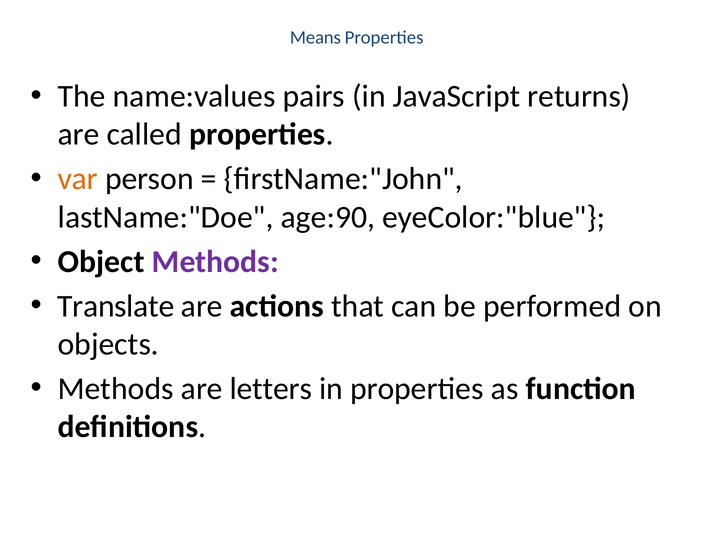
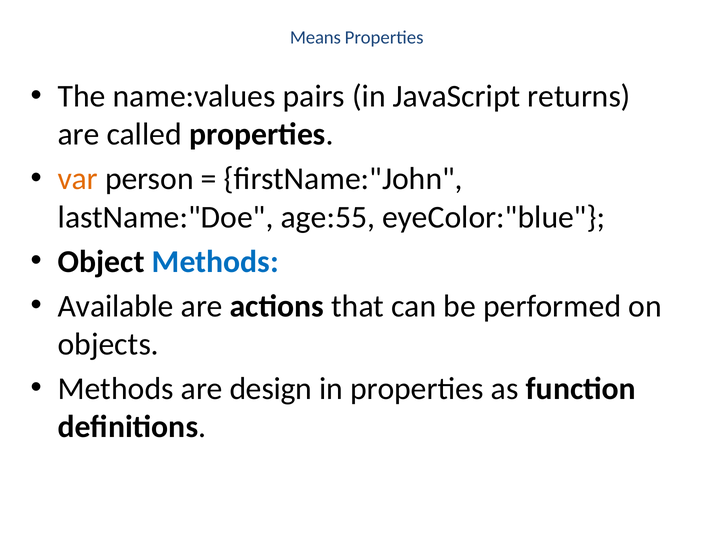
age:90: age:90 -> age:55 (328, 217)
Methods colour: purple -> blue (215, 261)
Translate: Translate -> Available (116, 306)
letters: letters -> design (271, 388)
